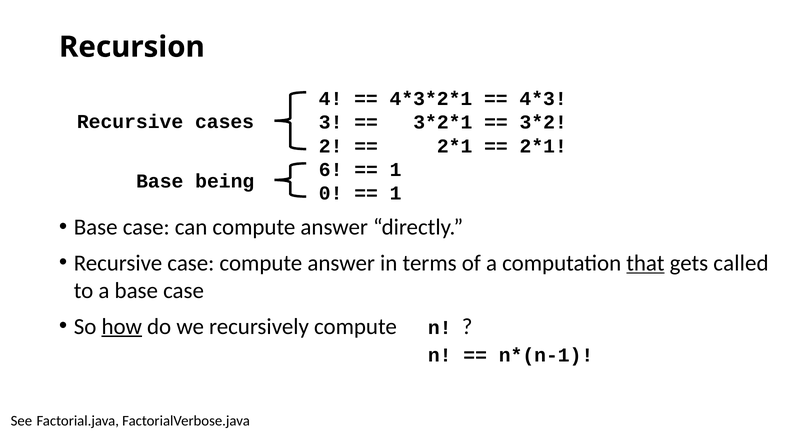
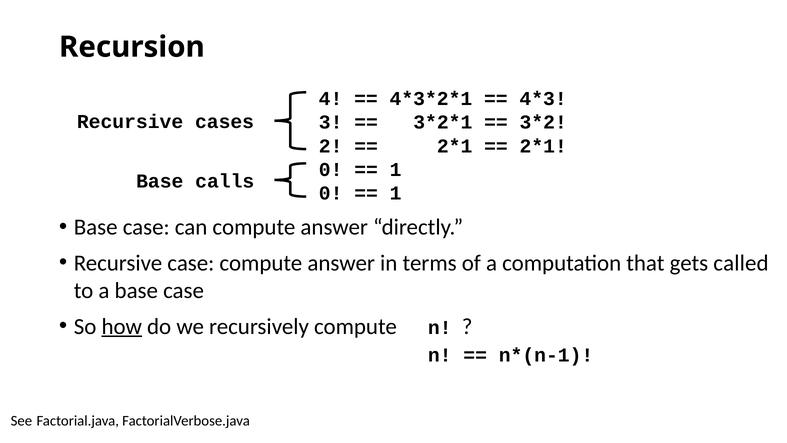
6: 6 -> 0 (331, 170)
being: being -> calls (225, 181)
that underline: present -> none (645, 263)
